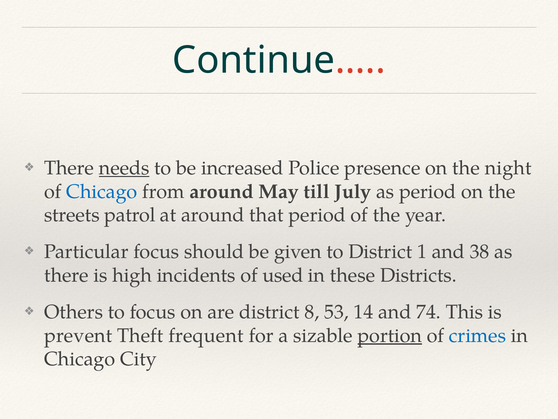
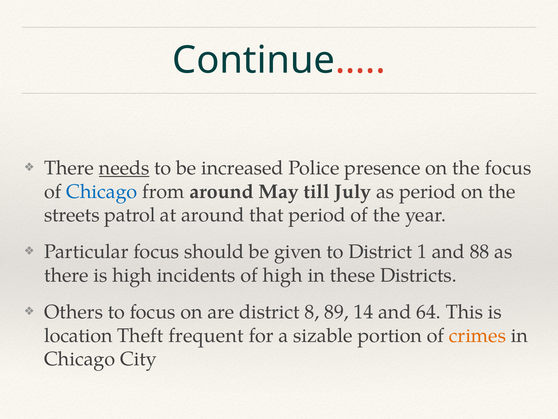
the night: night -> focus (508, 168)
38: 38 -> 88 (480, 251)
of used: used -> high (283, 275)
53: 53 -> 89 (336, 312)
74: 74 -> 64 (429, 312)
prevent: prevent -> location (78, 335)
portion underline: present -> none (390, 335)
crimes colour: blue -> orange (477, 335)
